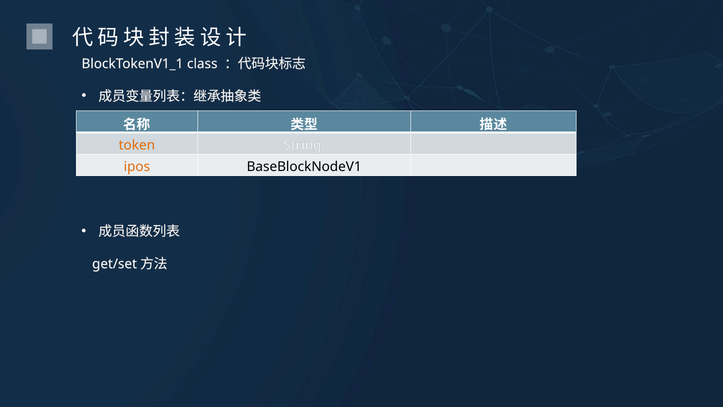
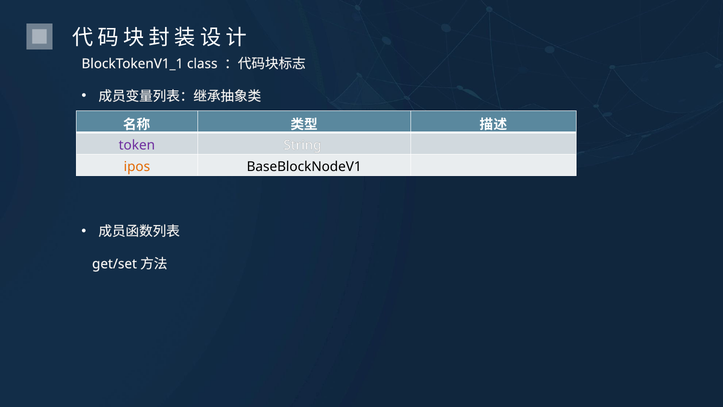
token colour: orange -> purple (137, 145)
